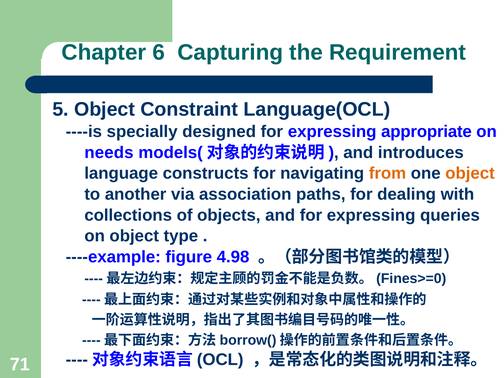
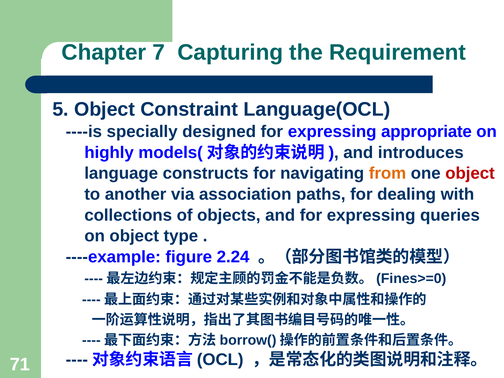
6: 6 -> 7 (159, 52)
needs: needs -> highly (109, 153)
object colour: orange -> red (470, 173)
4.98: 4.98 -> 2.24 (233, 257)
